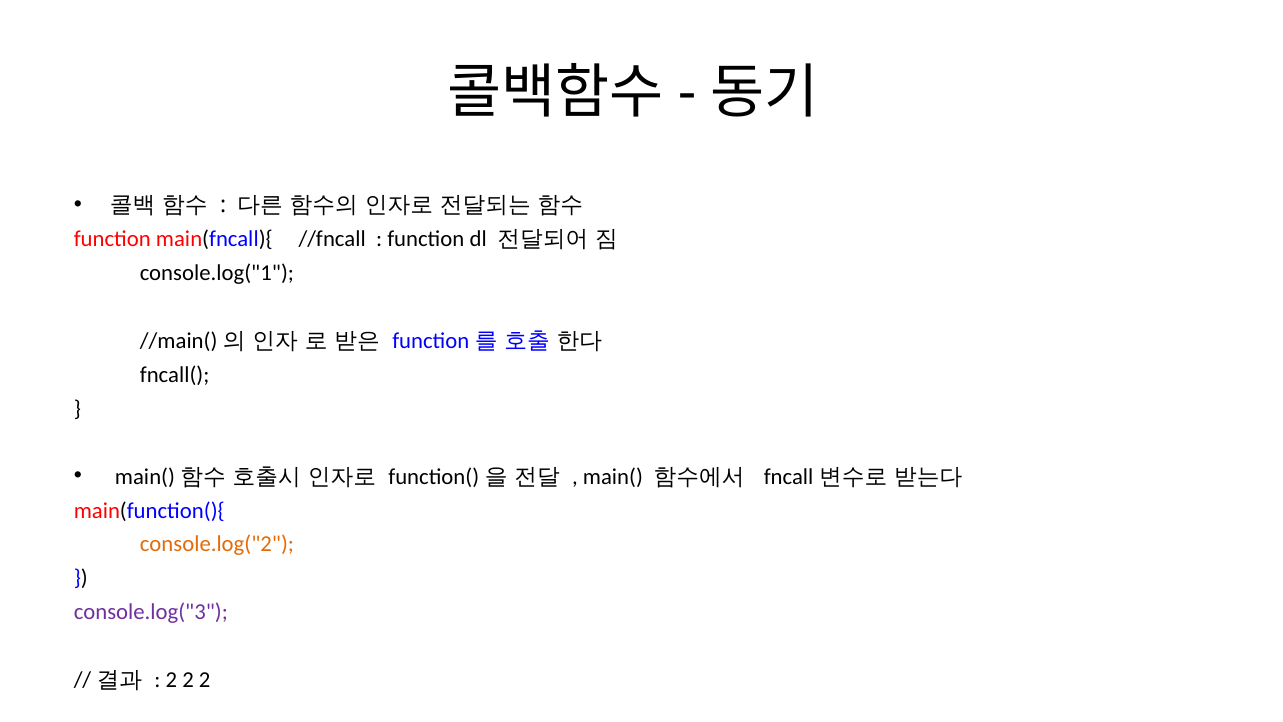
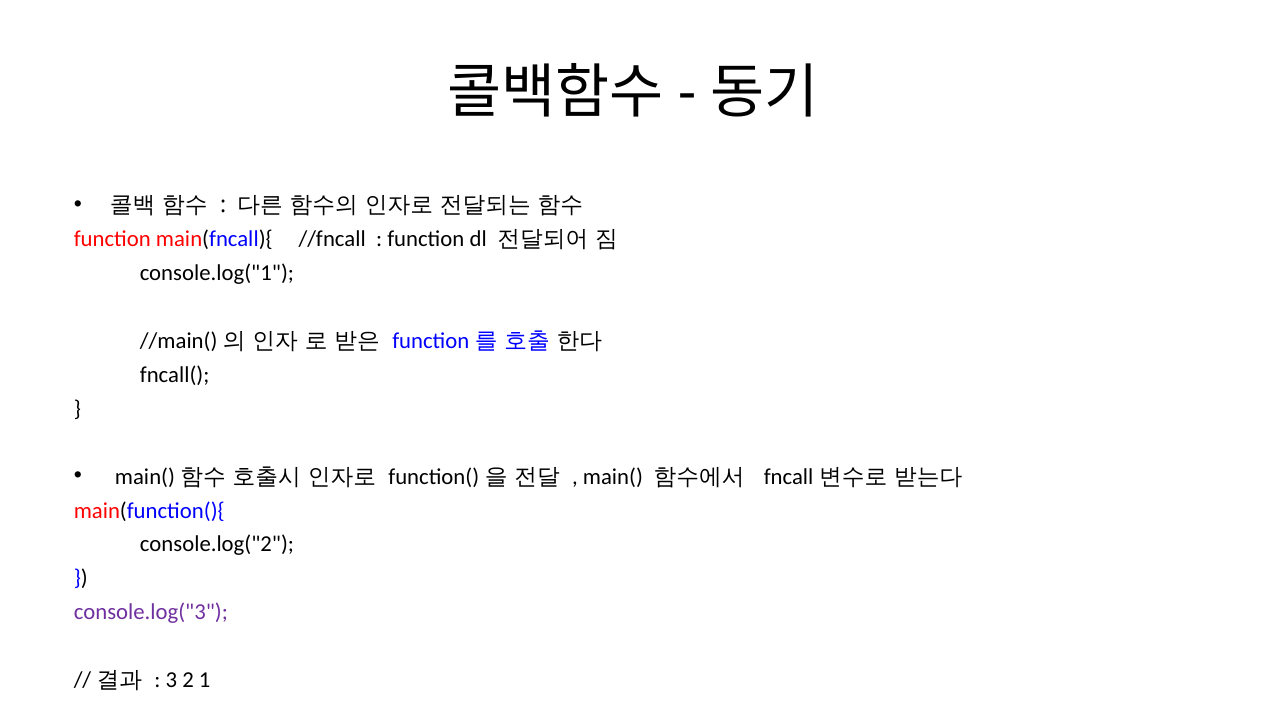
console.log("2 colour: orange -> black (217, 544)
2: 2 -> 3 (171, 680)
2: 2 -> 1 (205, 680)
